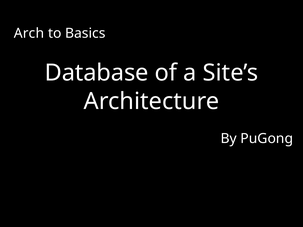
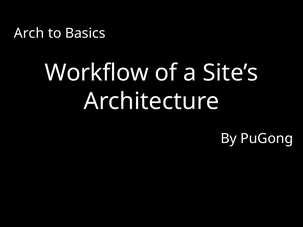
Database: Database -> Workflow (97, 73)
